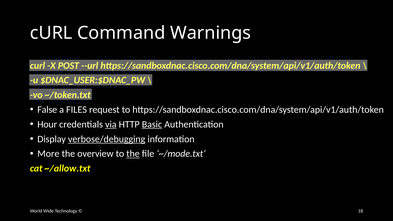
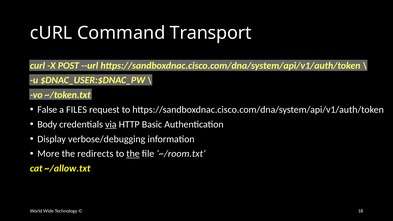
Warnings: Warnings -> Transport (211, 33)
Hour: Hour -> Body (47, 124)
Basic underline: present -> none (152, 124)
verbose/debugging underline: present -> none (107, 139)
overview: overview -> redirects (95, 154)
~/mode.txt: ~/mode.txt -> ~/room.txt (181, 154)
